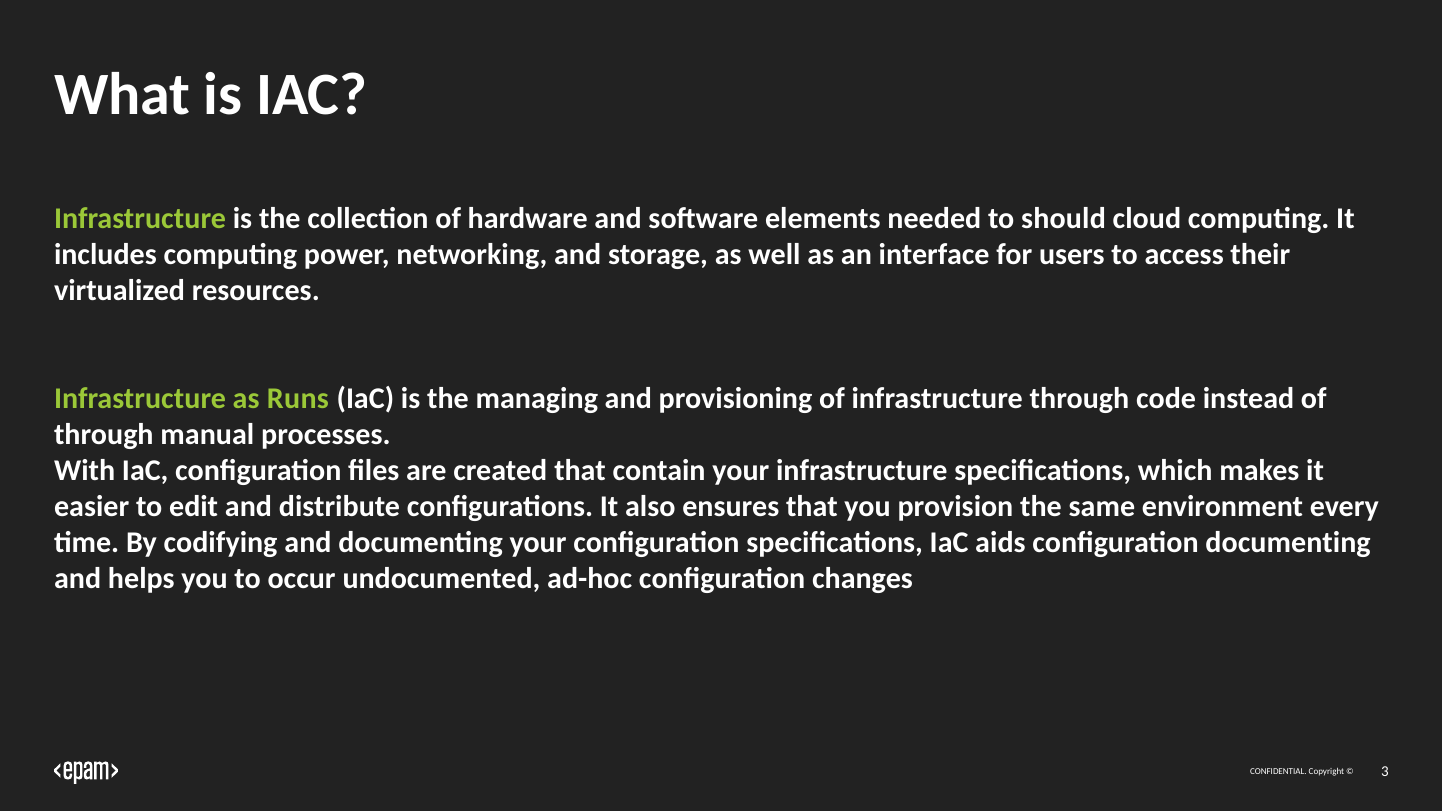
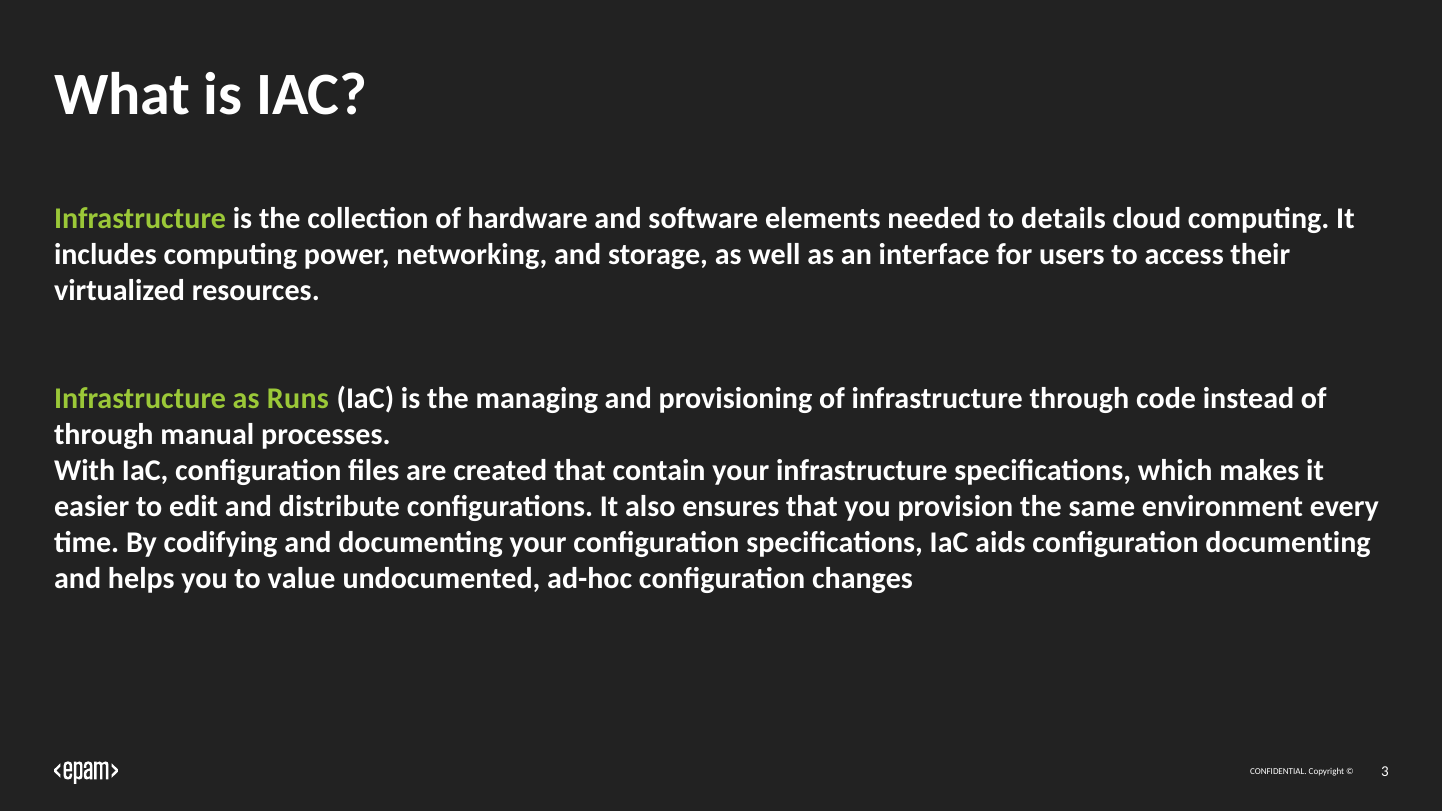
should: should -> details (1064, 218)
occur: occur -> value (302, 579)
